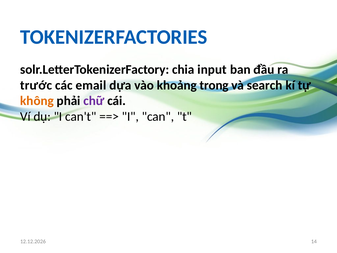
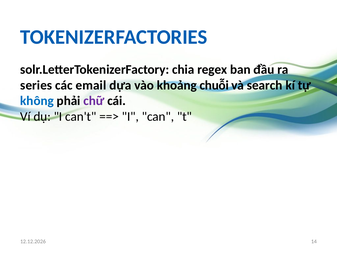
input: input -> regex (212, 69)
trước: trước -> series (36, 85)
trong: trong -> chuỗi (214, 85)
không colour: orange -> blue (37, 101)
